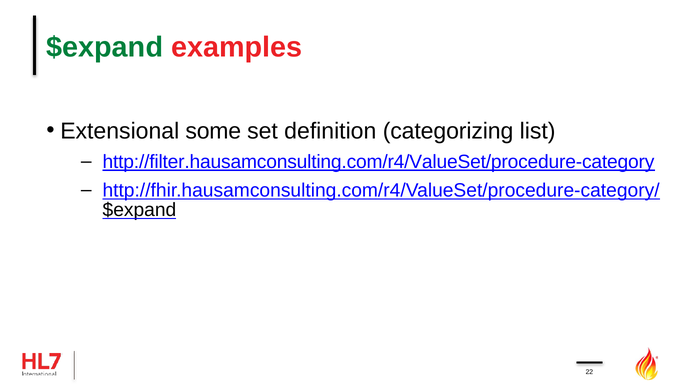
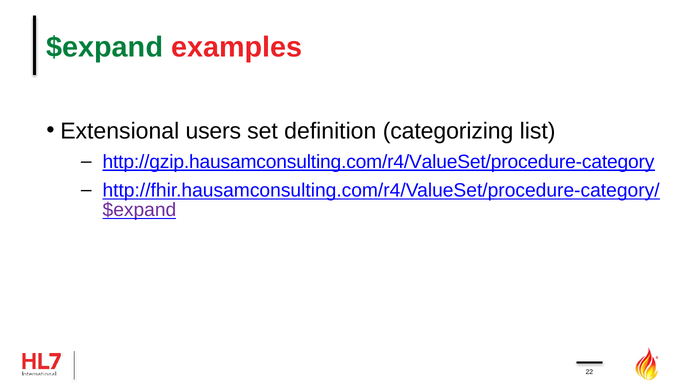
some: some -> users (213, 131)
http://filter.hausamconsulting.com/r4/ValueSet/procedure-category: http://filter.hausamconsulting.com/r4/ValueSet/procedure-category -> http://gzip.hausamconsulting.com/r4/ValueSet/procedure-category (378, 162)
$expand colour: black -> purple (139, 210)
